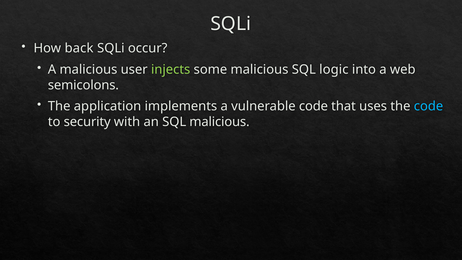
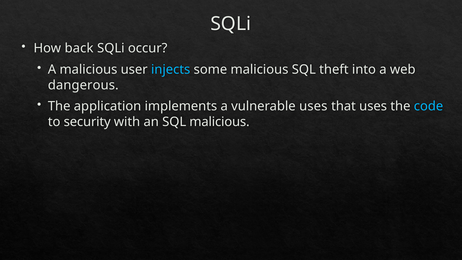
injects colour: light green -> light blue (171, 69)
logic: logic -> theft (334, 69)
semicolons: semicolons -> dangerous (83, 85)
vulnerable code: code -> uses (313, 106)
